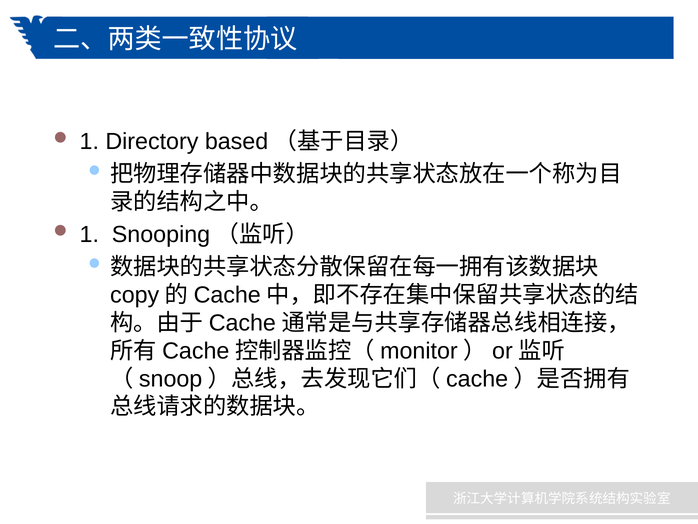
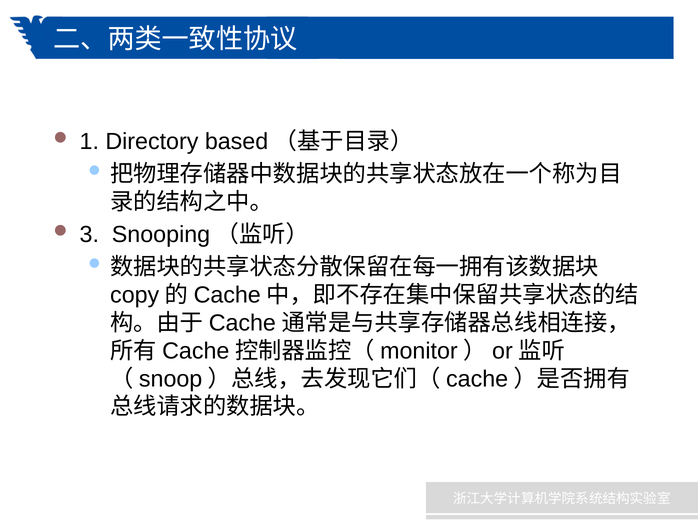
1: 1 -> 3 (89, 234)
